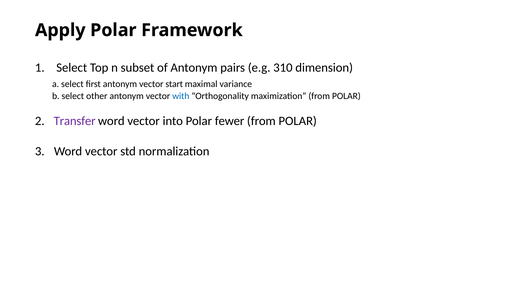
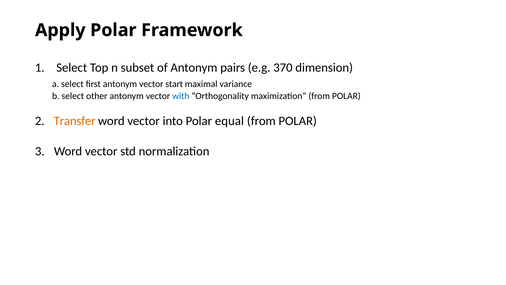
310: 310 -> 370 (283, 68)
Transfer colour: purple -> orange (75, 121)
fewer: fewer -> equal (229, 121)
